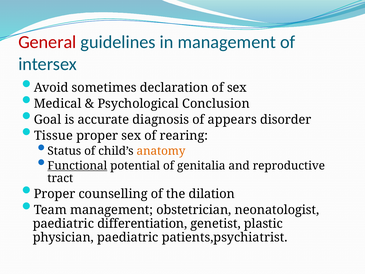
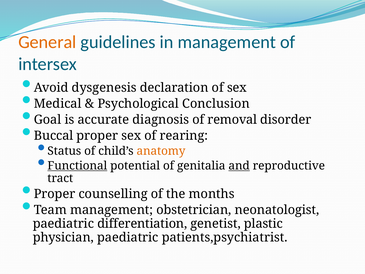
General colour: red -> orange (47, 42)
sometimes: sometimes -> dysgenesis (104, 88)
appears: appears -> removal (232, 120)
Tissue: Tissue -> Buccal (54, 136)
and underline: none -> present (239, 166)
dilation: dilation -> months (212, 194)
